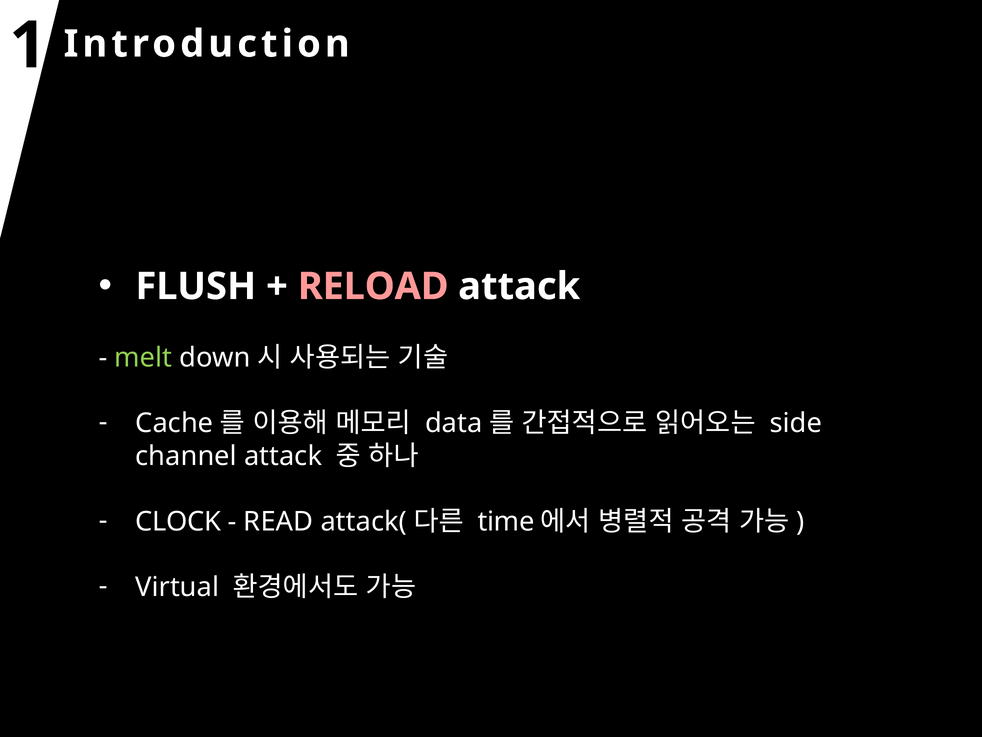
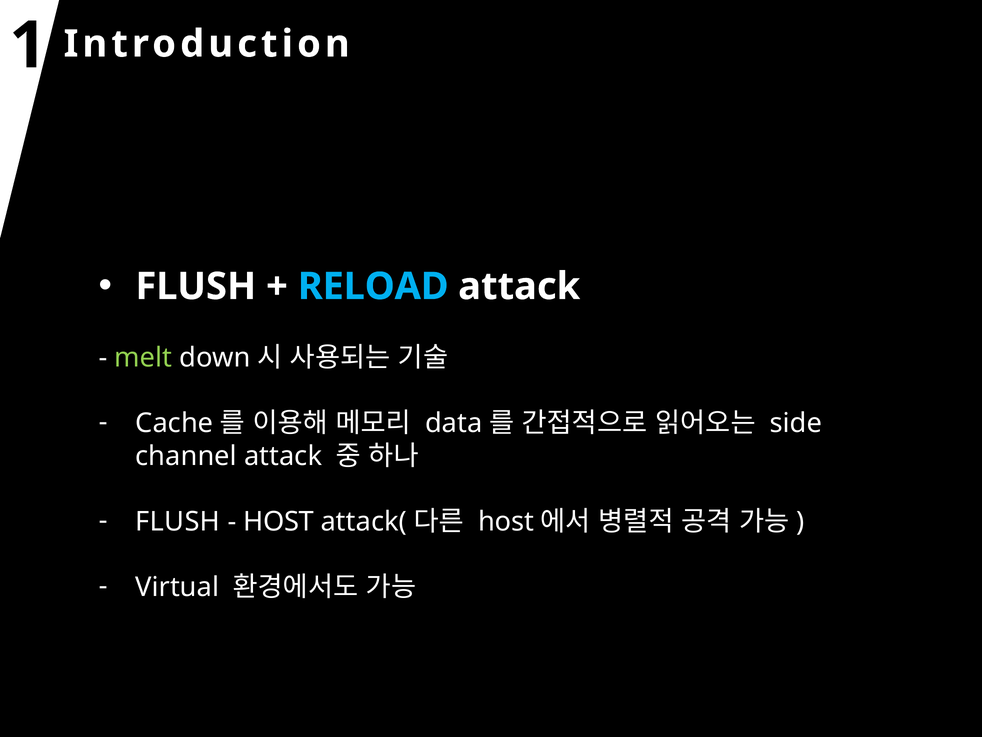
RELOAD colour: pink -> light blue (373, 286)
CLOCK: CLOCK -> FLUSH (178, 521)
READ: READ -> HOST (279, 521)
time: time -> host (506, 521)
